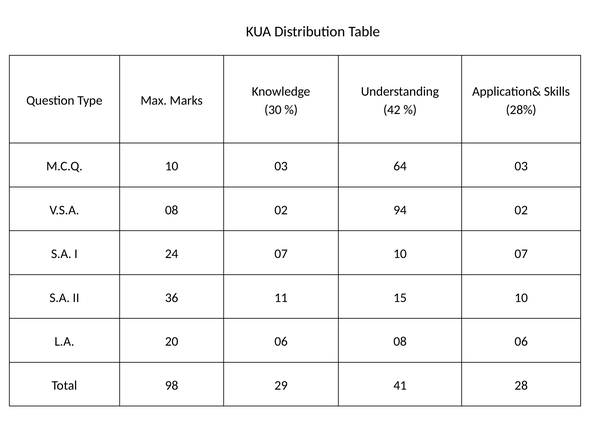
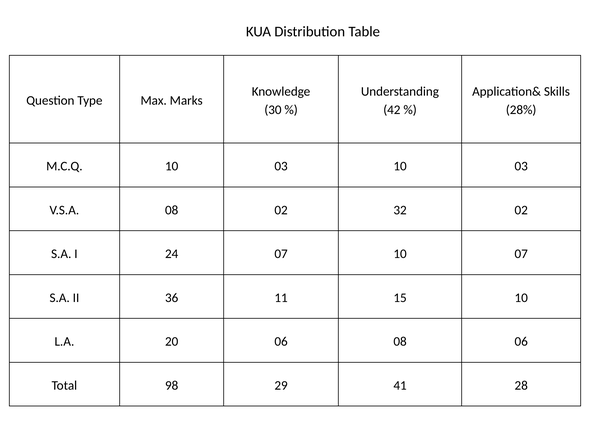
03 64: 64 -> 10 (400, 166)
94: 94 -> 32 (400, 210)
